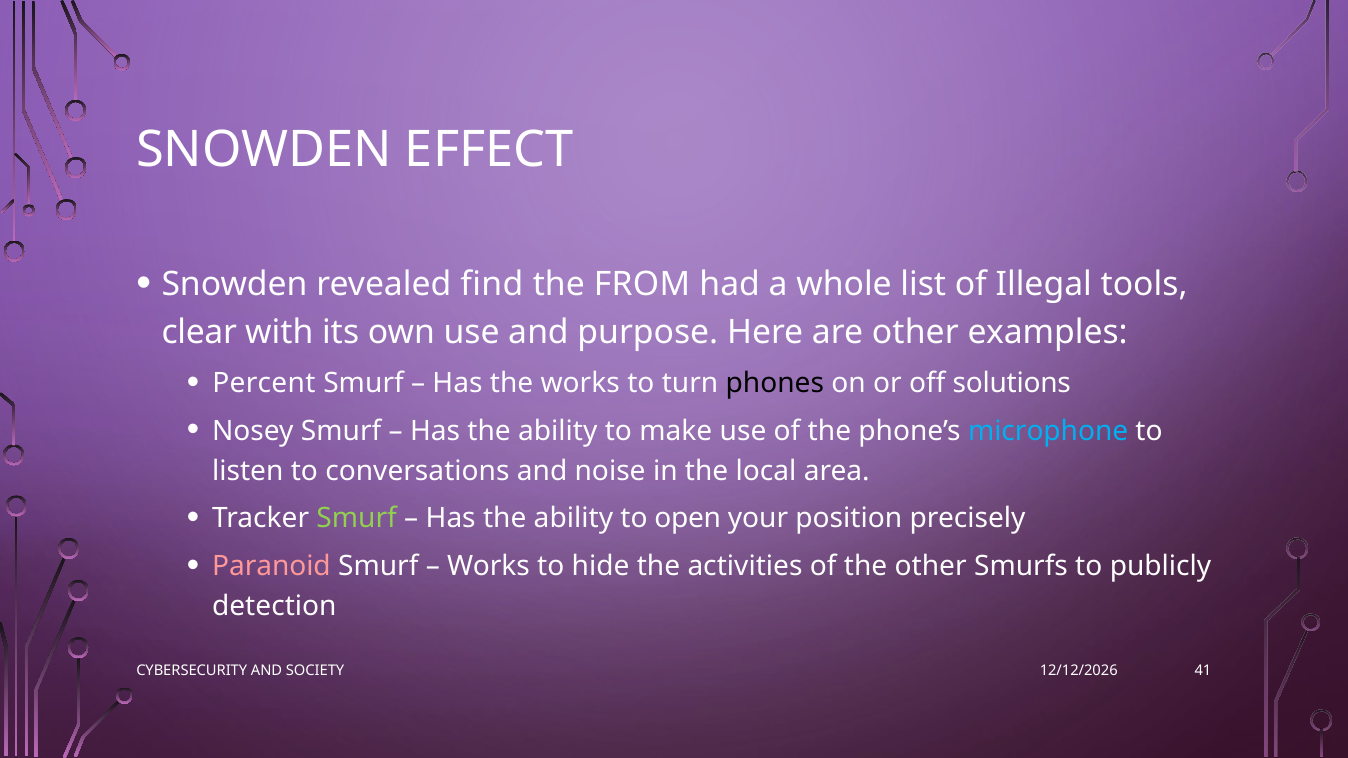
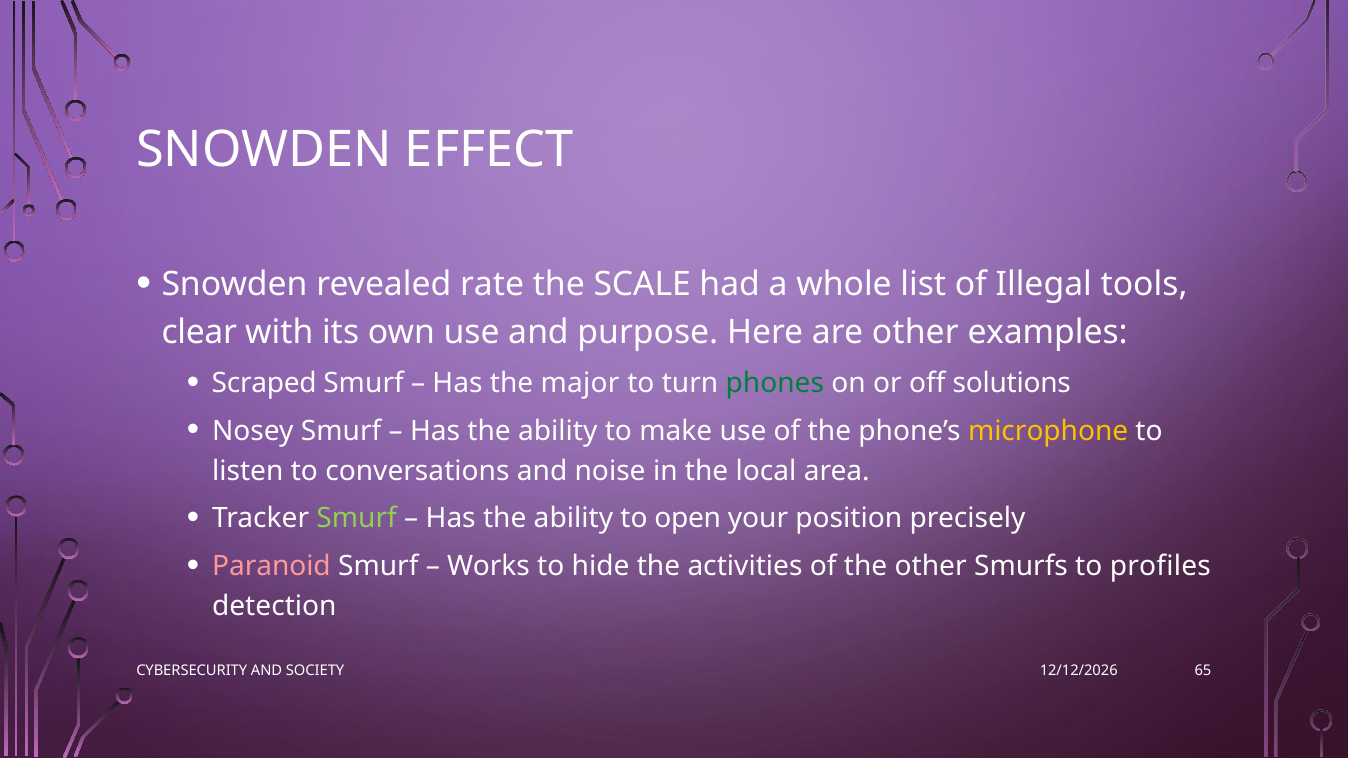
find: find -> rate (492, 284)
FROM: FROM -> SCALE (642, 284)
Percent: Percent -> Scraped (264, 383)
the works: works -> major (580, 383)
phones colour: black -> green (775, 383)
microphone colour: light blue -> yellow (1048, 431)
publicly: publicly -> profiles (1160, 566)
41: 41 -> 65 (1203, 671)
